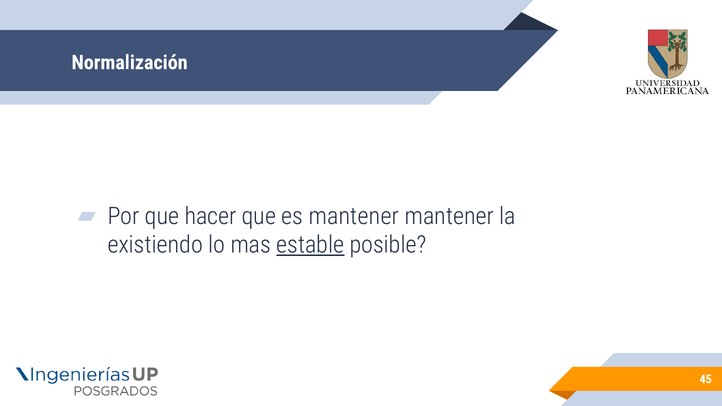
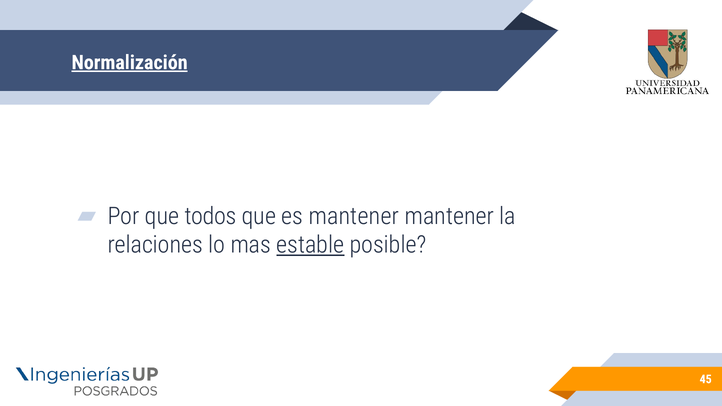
Normalización underline: none -> present (130, 63)
hacer: hacer -> todos (211, 216)
existiendo: existiendo -> relaciones (155, 245)
